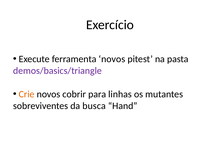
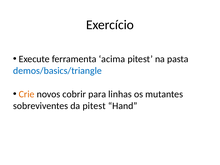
ferramenta novos: novos -> acima (112, 59)
demos/basics/triangle colour: purple -> blue (58, 71)
da busca: busca -> pitest (94, 106)
